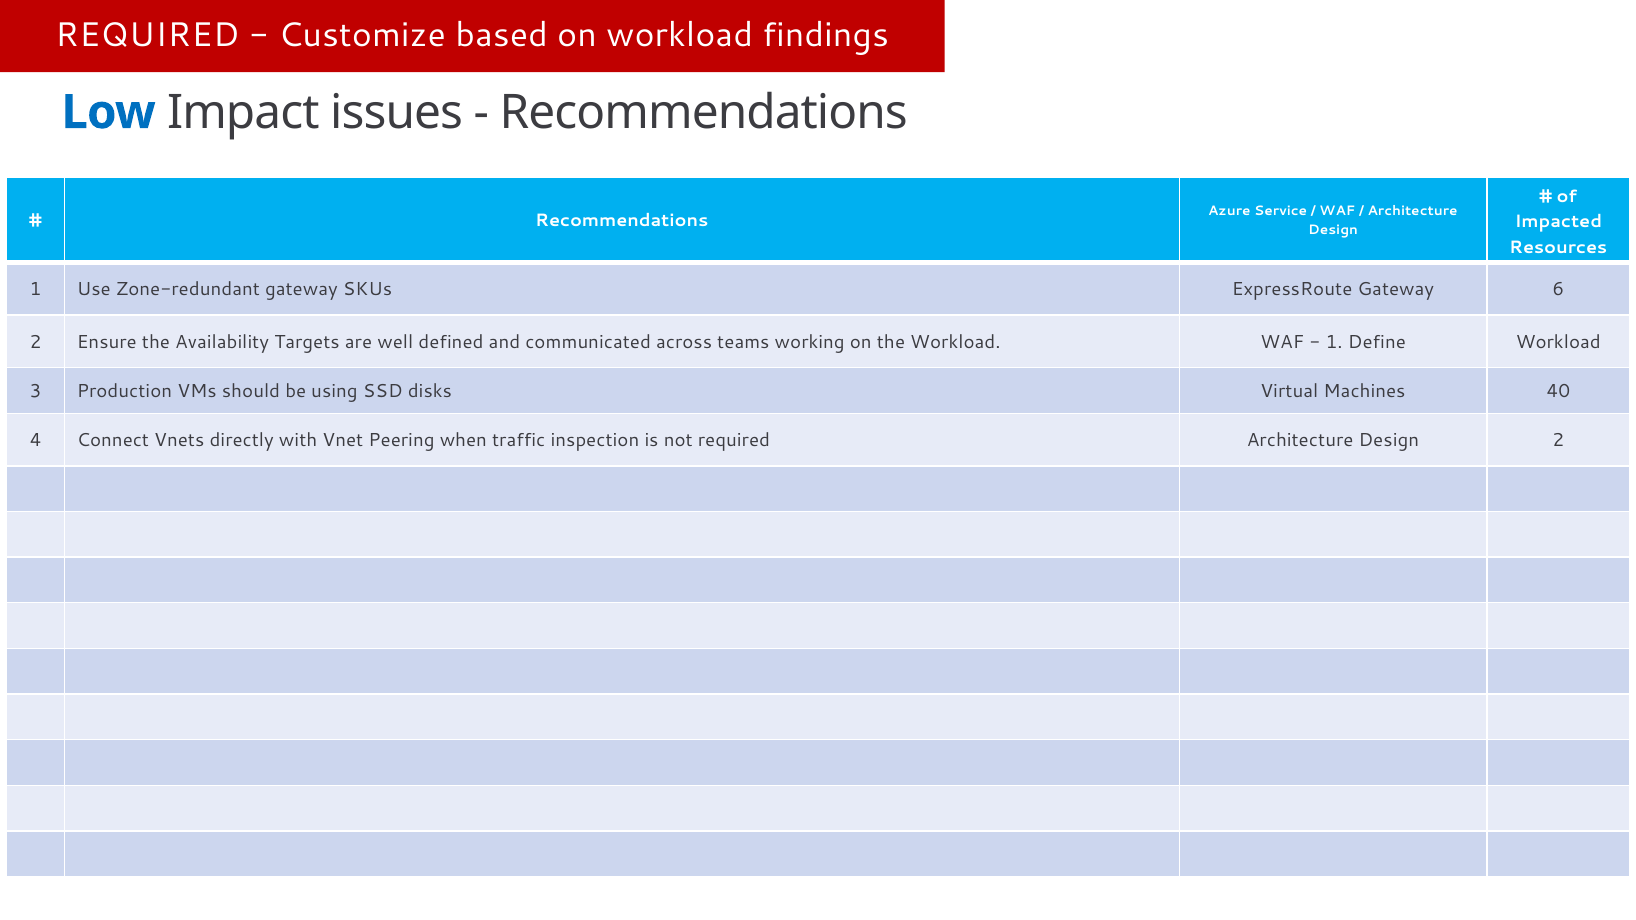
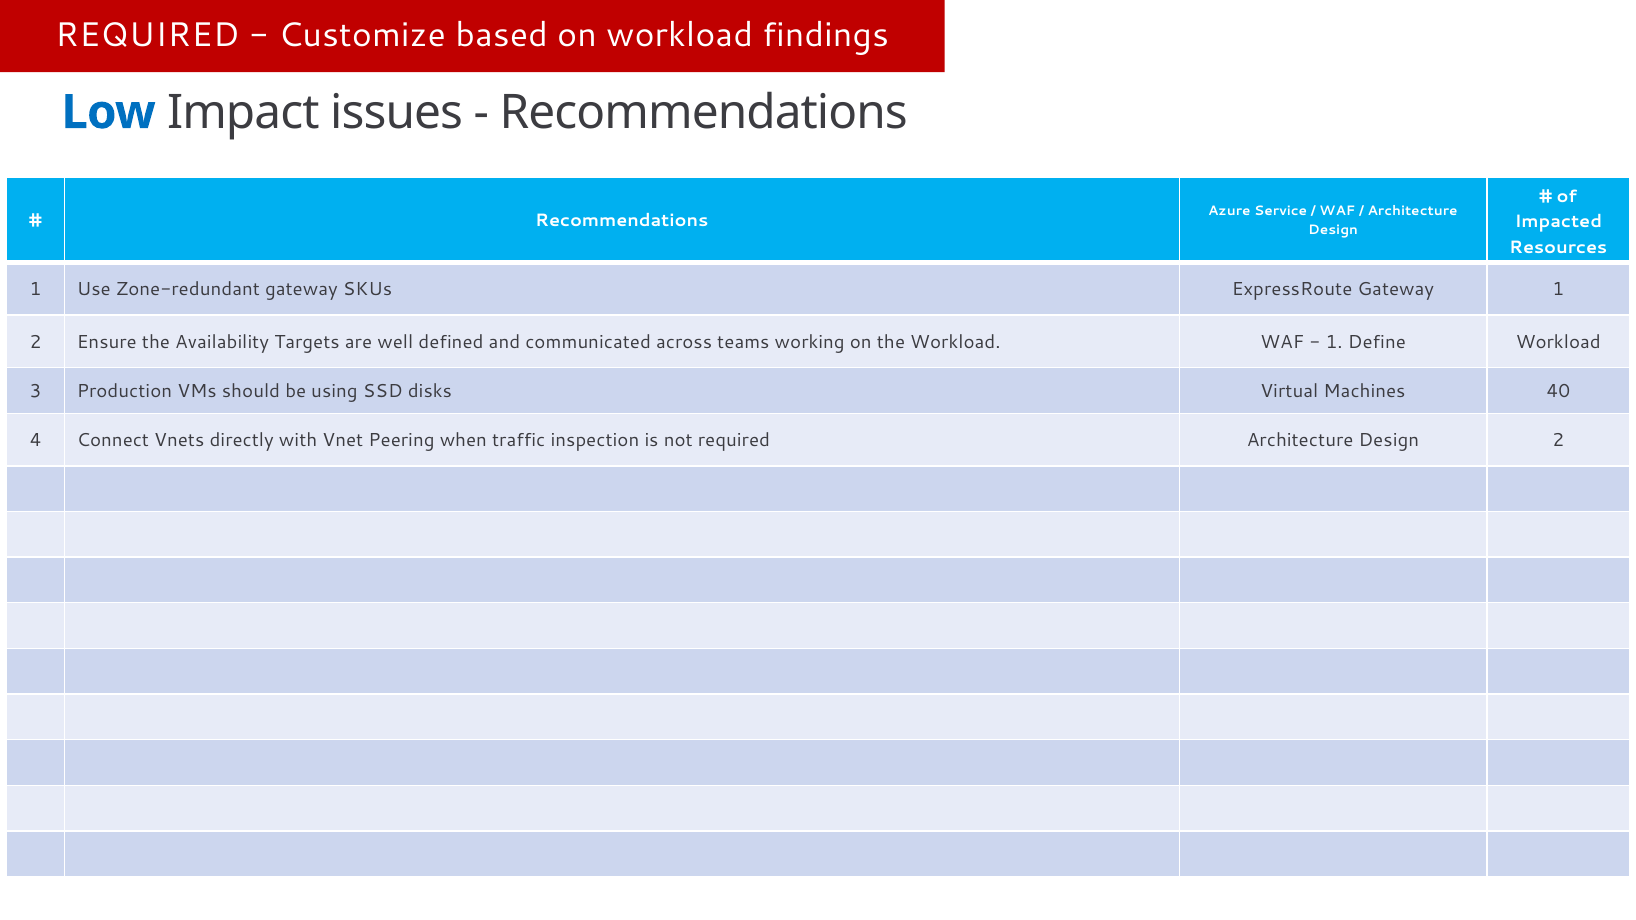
Gateway 6: 6 -> 1 (1558, 290)
